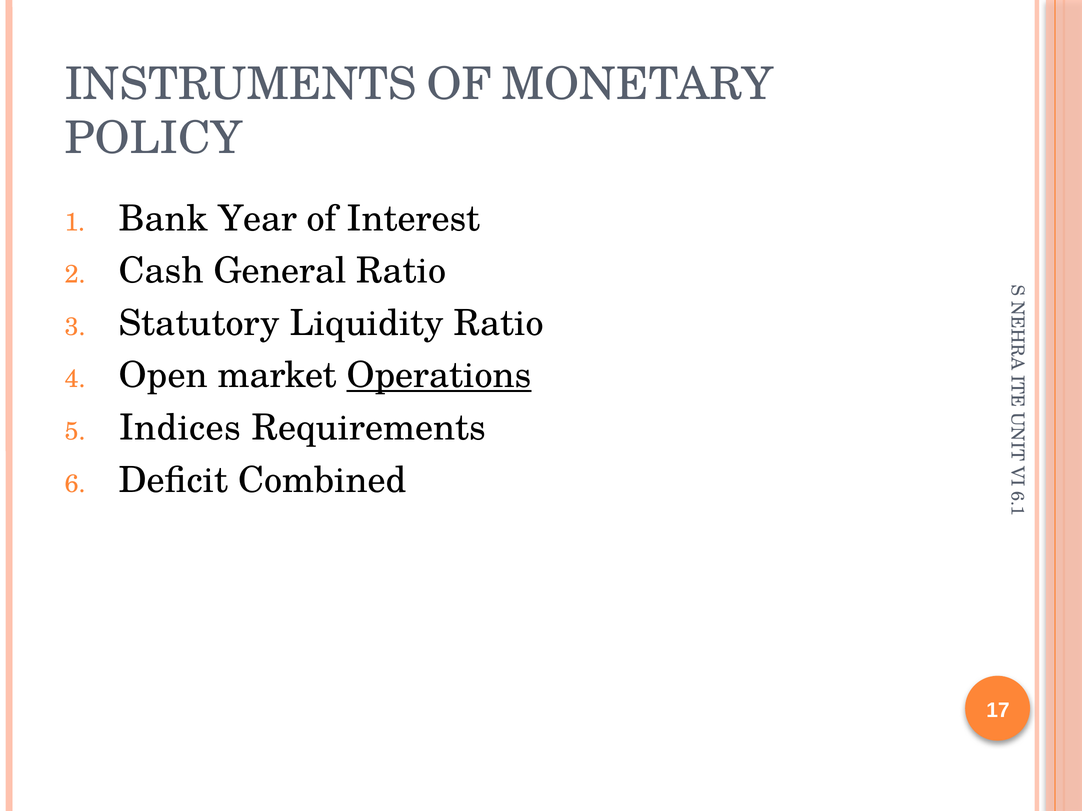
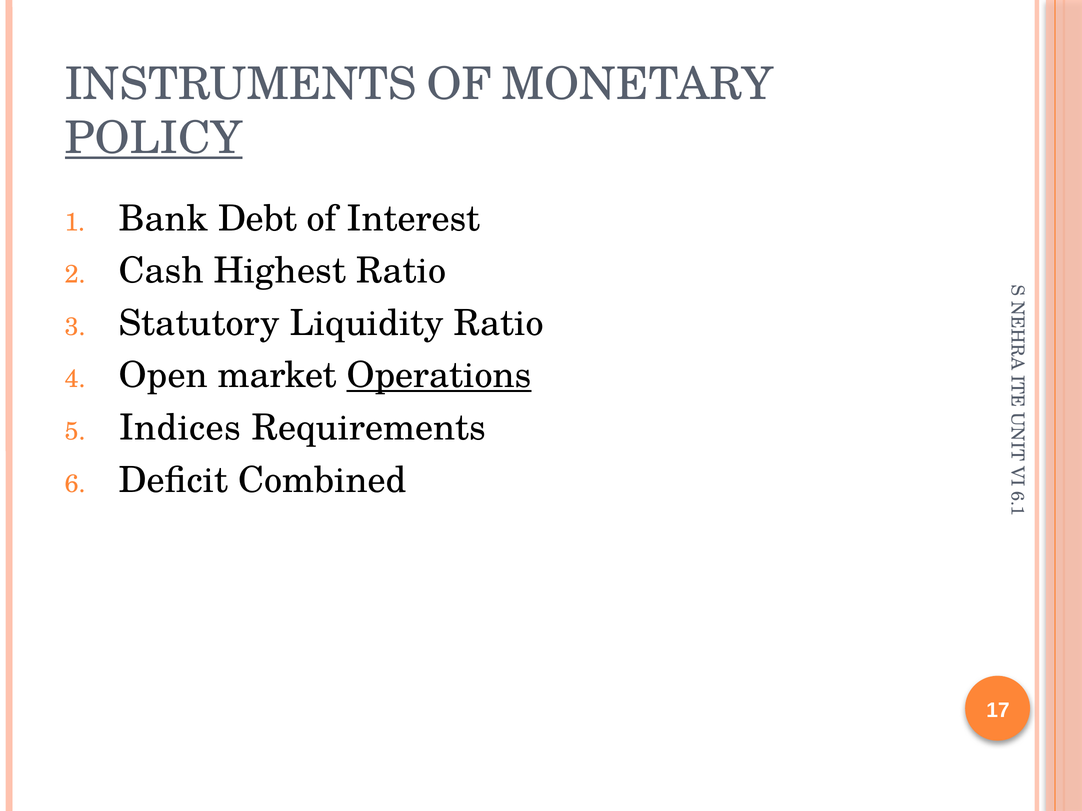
POLICY underline: none -> present (154, 138)
Year: Year -> Debt (258, 219)
General: General -> Highest (280, 271)
